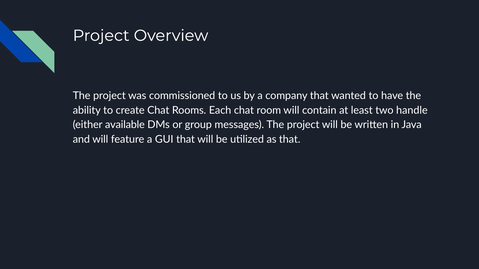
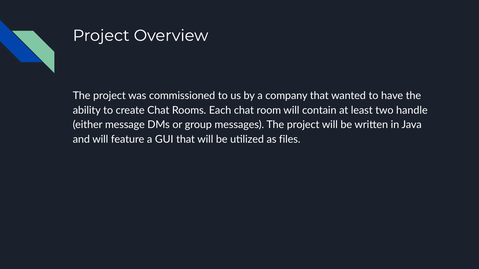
available: available -> message (125, 125)
as that: that -> files (290, 140)
